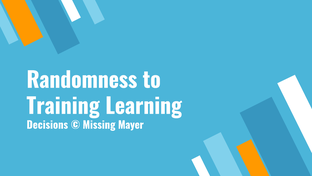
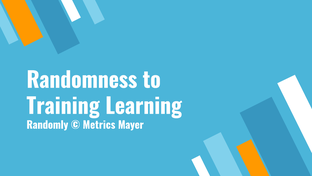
Decisions: Decisions -> Randomly (47, 125)
Missing: Missing -> Metrics (99, 125)
